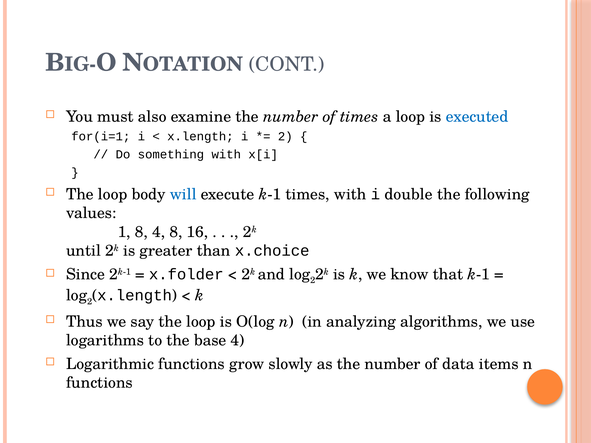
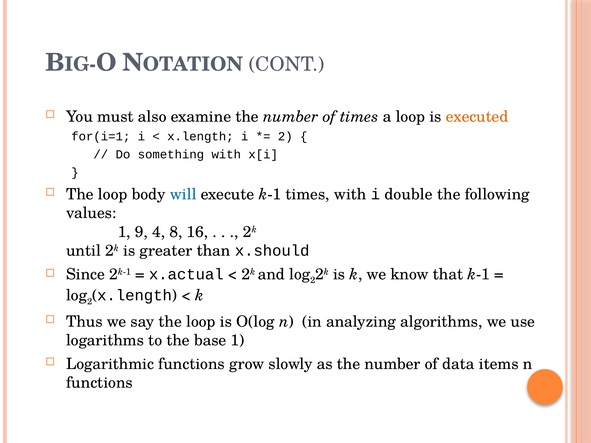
executed colour: blue -> orange (477, 117)
1 8: 8 -> 9 (141, 232)
x.choice: x.choice -> x.should (272, 251)
x.folder: x.folder -> x.actual (186, 274)
base 4: 4 -> 1 (238, 341)
